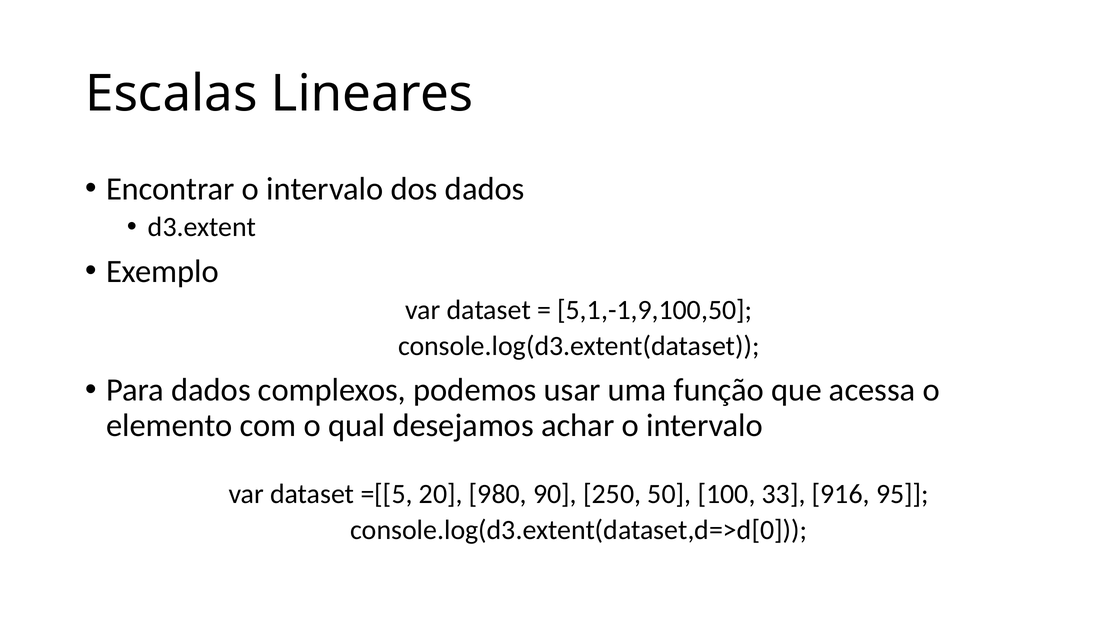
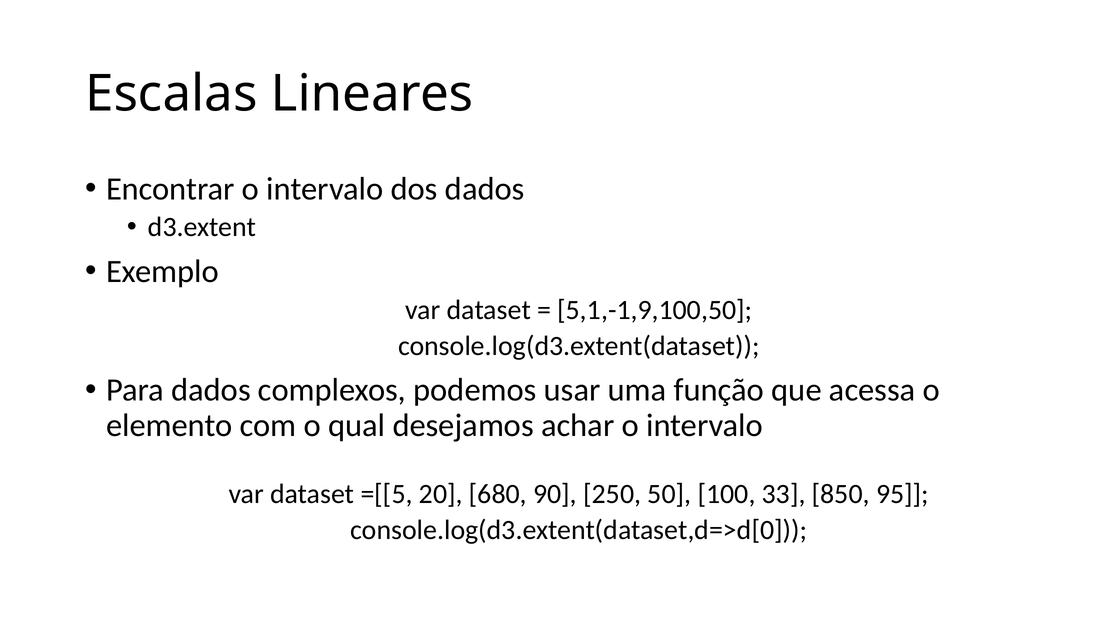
980: 980 -> 680 (498, 494)
916: 916 -> 850 (841, 494)
